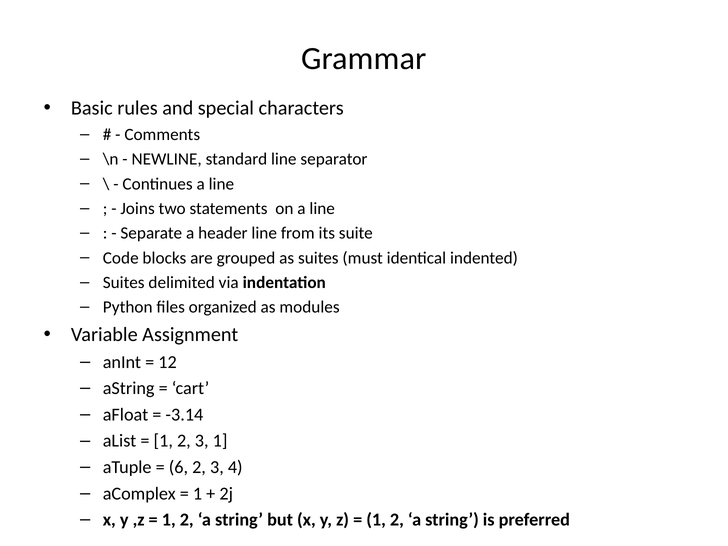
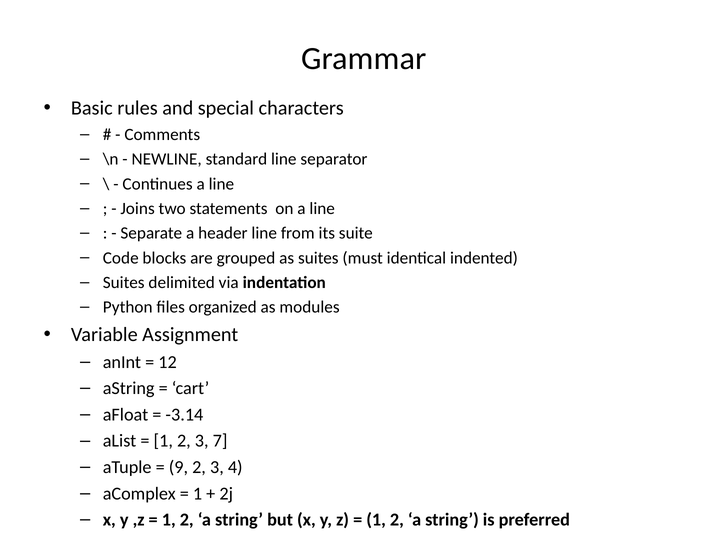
3 1: 1 -> 7 (220, 441)
6: 6 -> 9 (178, 467)
